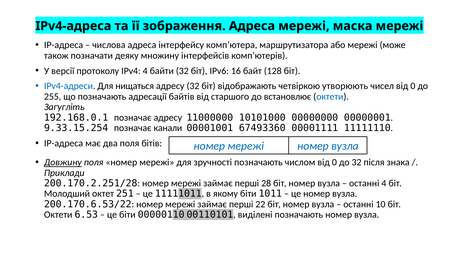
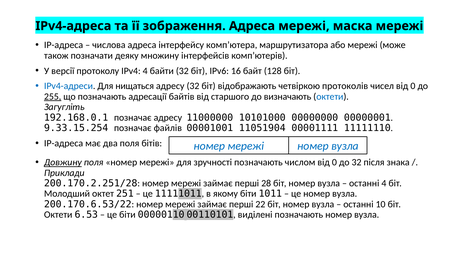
утворюють: утворюють -> протоколів (345, 86)
255 underline: none -> present (53, 97)
встановлює: встановлює -> визначають (288, 97)
канали: канали -> файлів (168, 128)
67493360: 67493360 -> 11051904 (262, 128)
